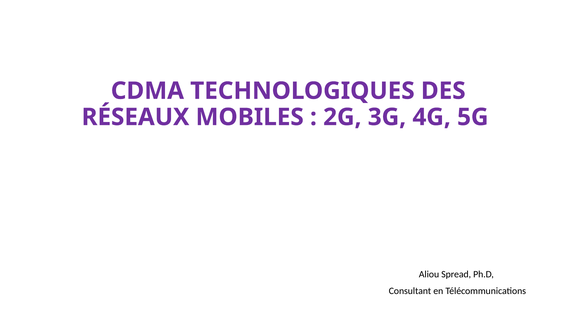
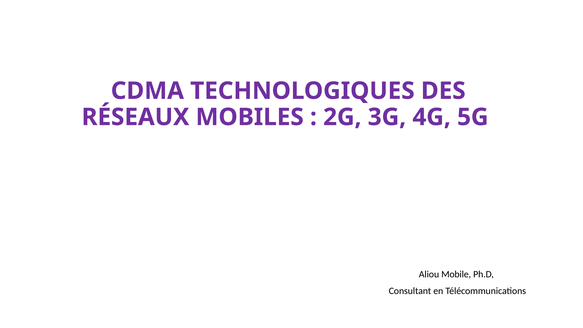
Spread: Spread -> Mobile (456, 274)
